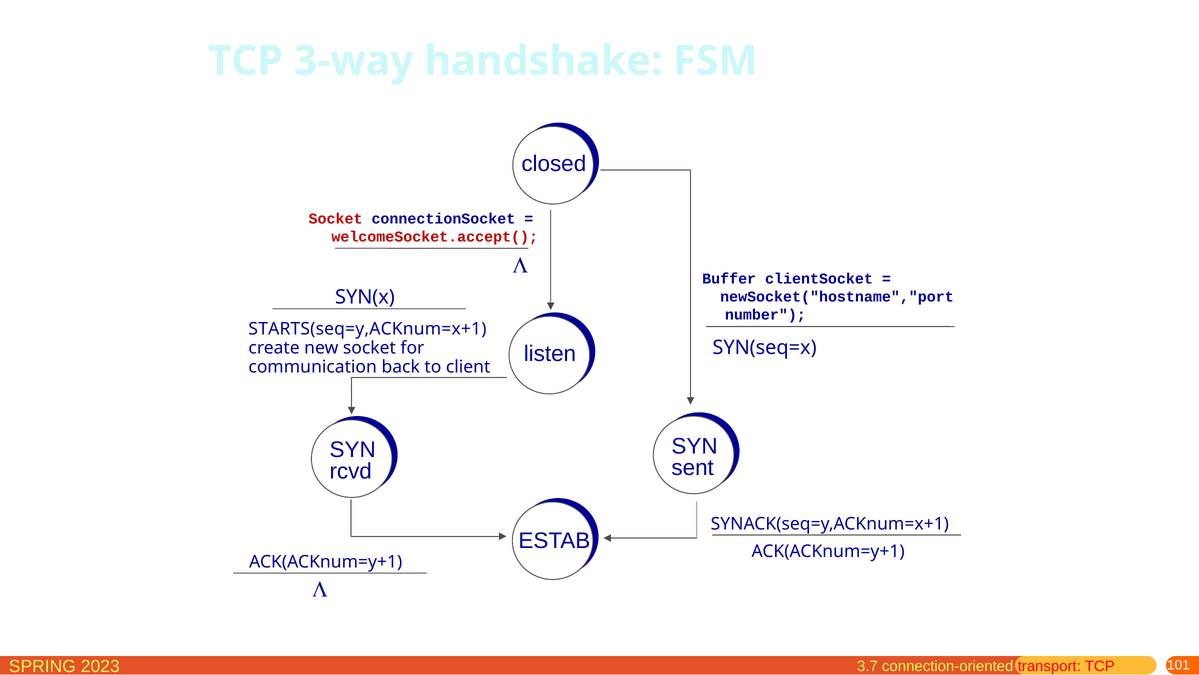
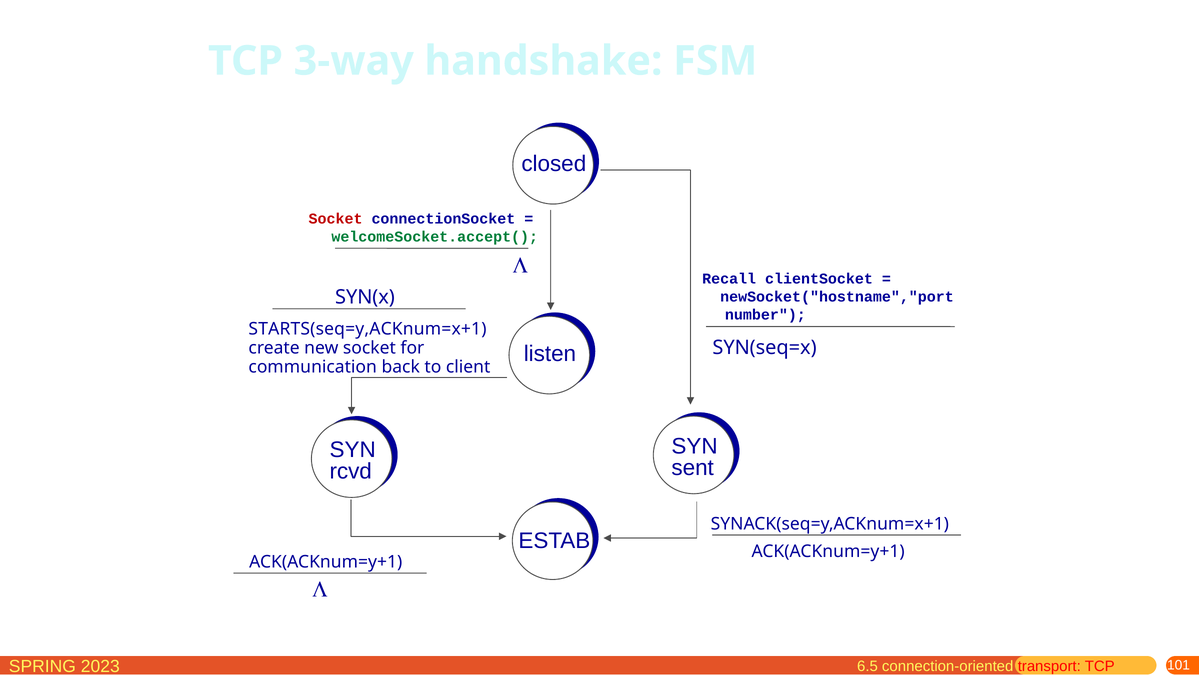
welcomeSocket.accept( colour: red -> green (435, 236)
Buffer: Buffer -> Recall (729, 279)
3.7: 3.7 -> 6.5 (867, 666)
